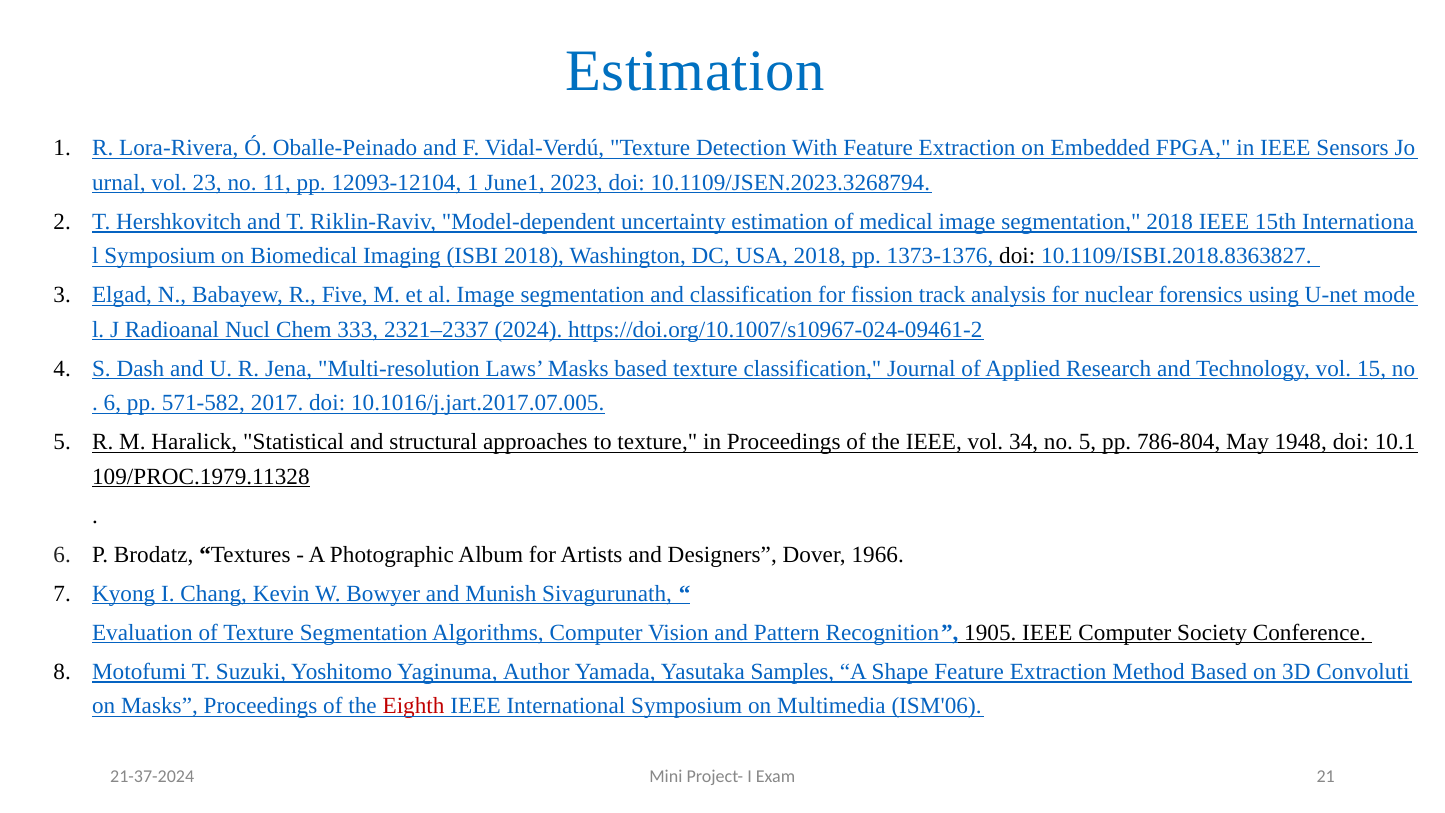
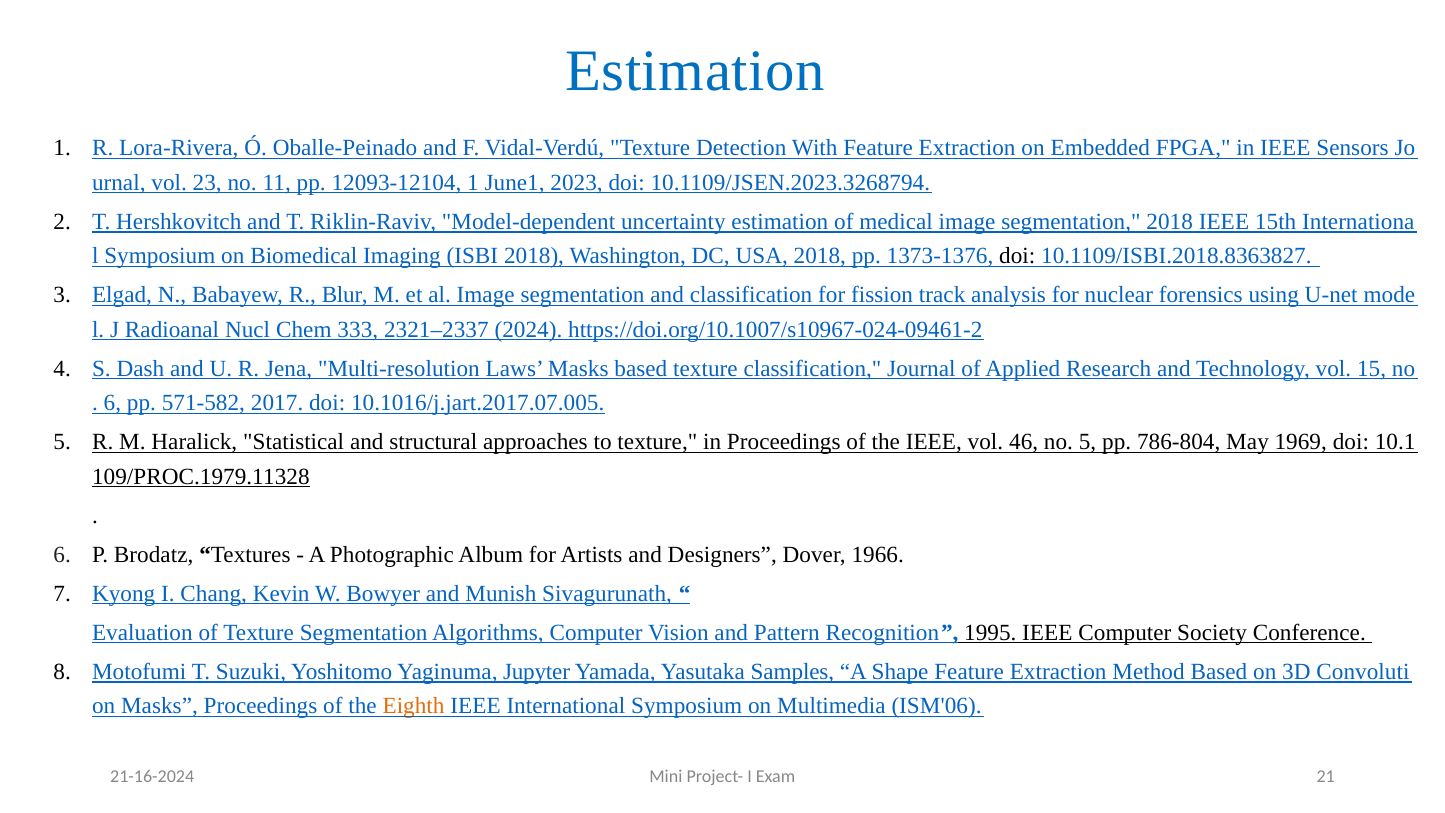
Five: Five -> Blur (345, 295)
34: 34 -> 46 (1024, 442)
1948: 1948 -> 1969 (1301, 442)
1905: 1905 -> 1995 (990, 633)
Author: Author -> Jupyter (536, 672)
Eighth colour: red -> orange (414, 706)
21-37-2024: 21-37-2024 -> 21-16-2024 (152, 776)
